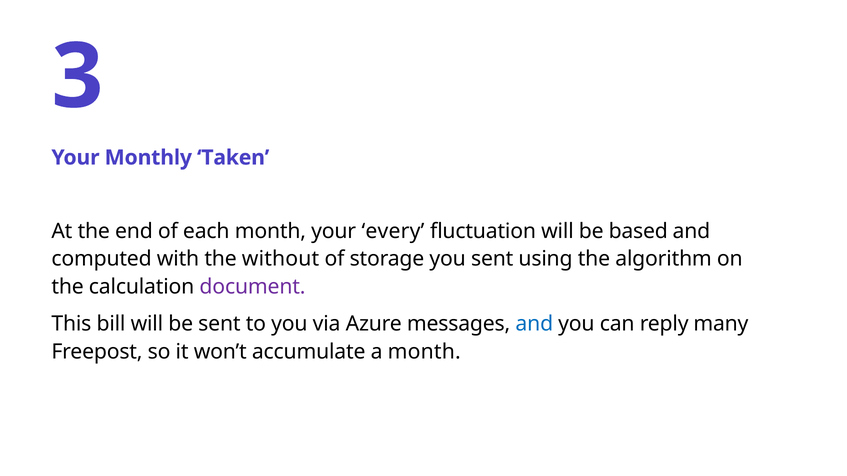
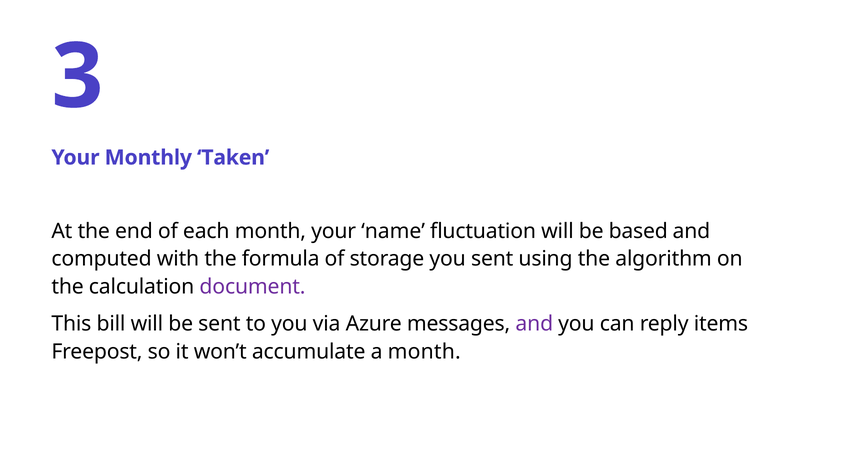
every: every -> name (393, 231)
without: without -> formula (281, 259)
and colour: blue -> purple (534, 324)
many: many -> items (721, 324)
